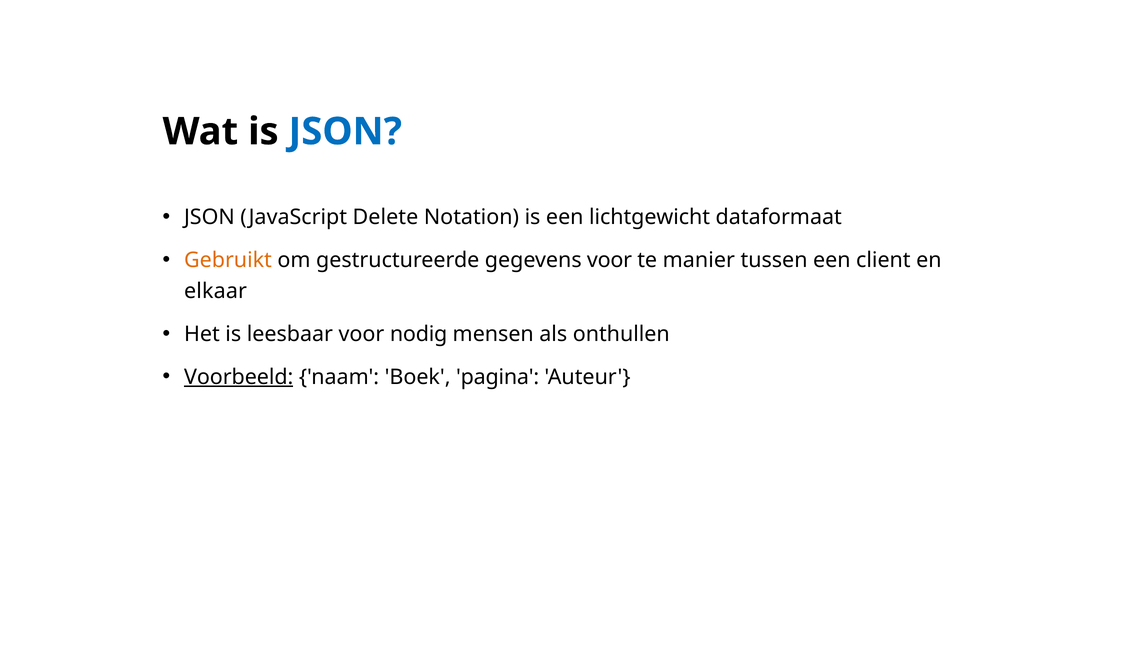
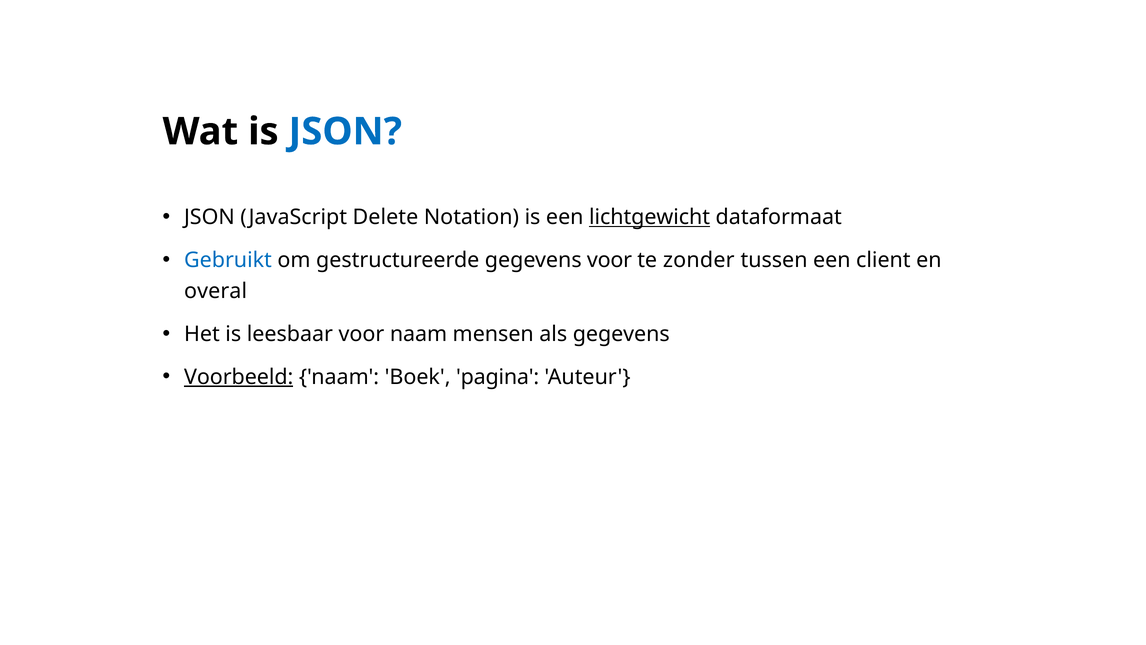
lichtgewicht underline: none -> present (650, 217)
Gebruikt colour: orange -> blue (228, 260)
manier: manier -> zonder (699, 260)
elkaar: elkaar -> overal (216, 291)
voor nodig: nodig -> naam (419, 334)
als onthullen: onthullen -> gegevens (621, 334)
